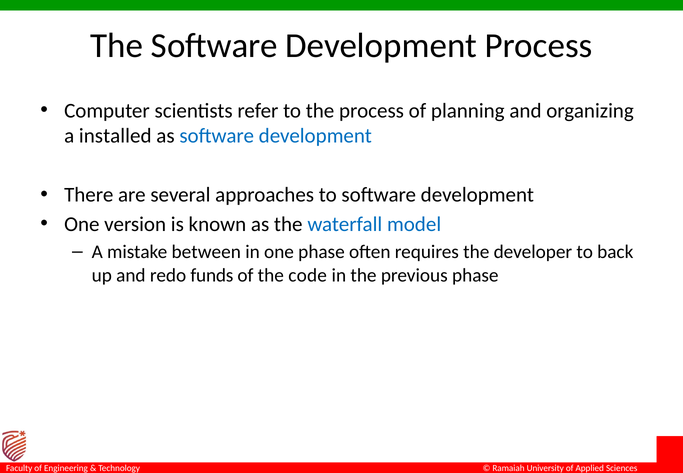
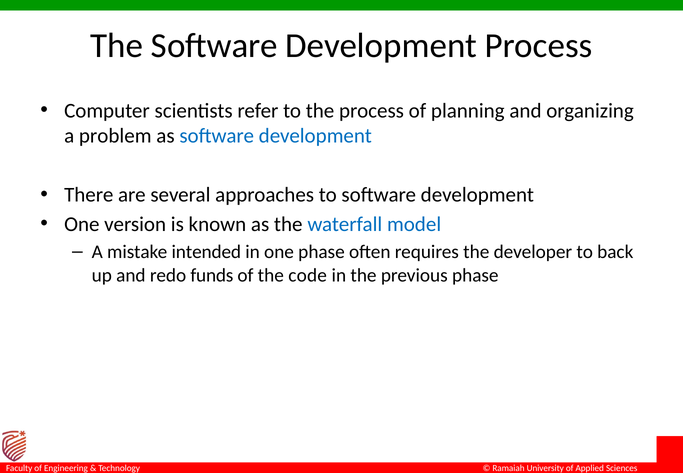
installed: installed -> problem (115, 136)
between: between -> intended (206, 252)
